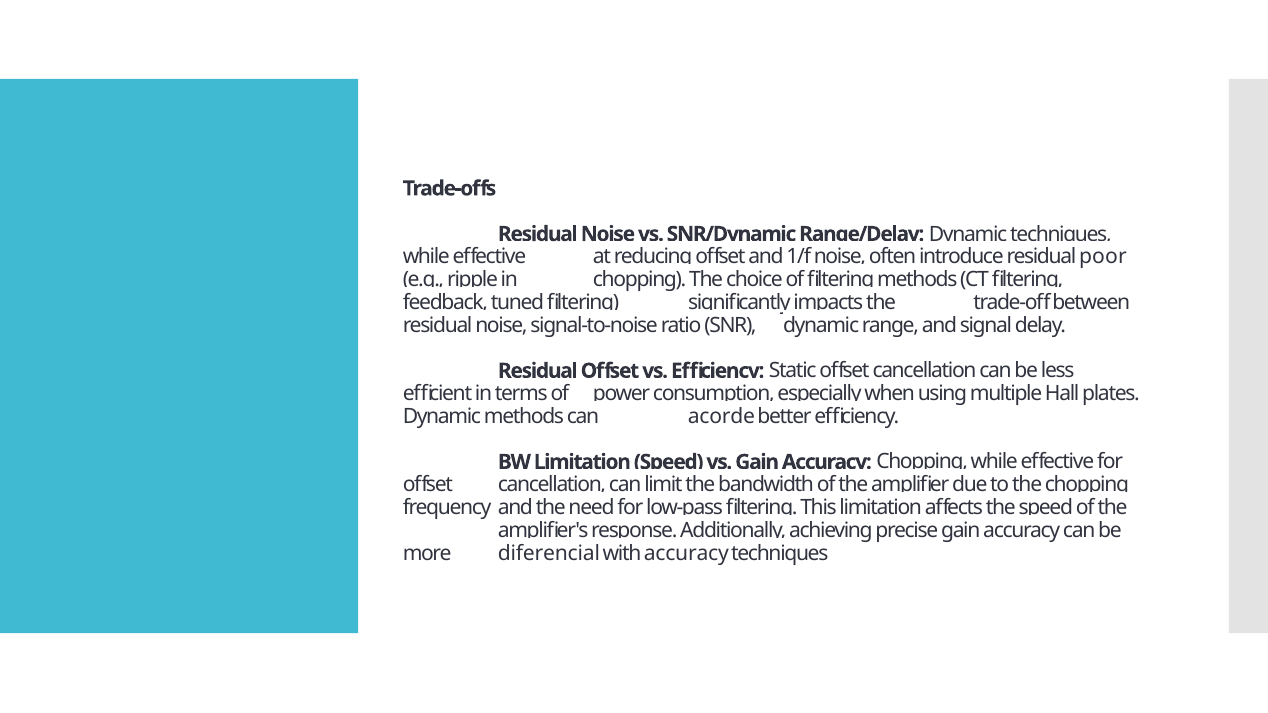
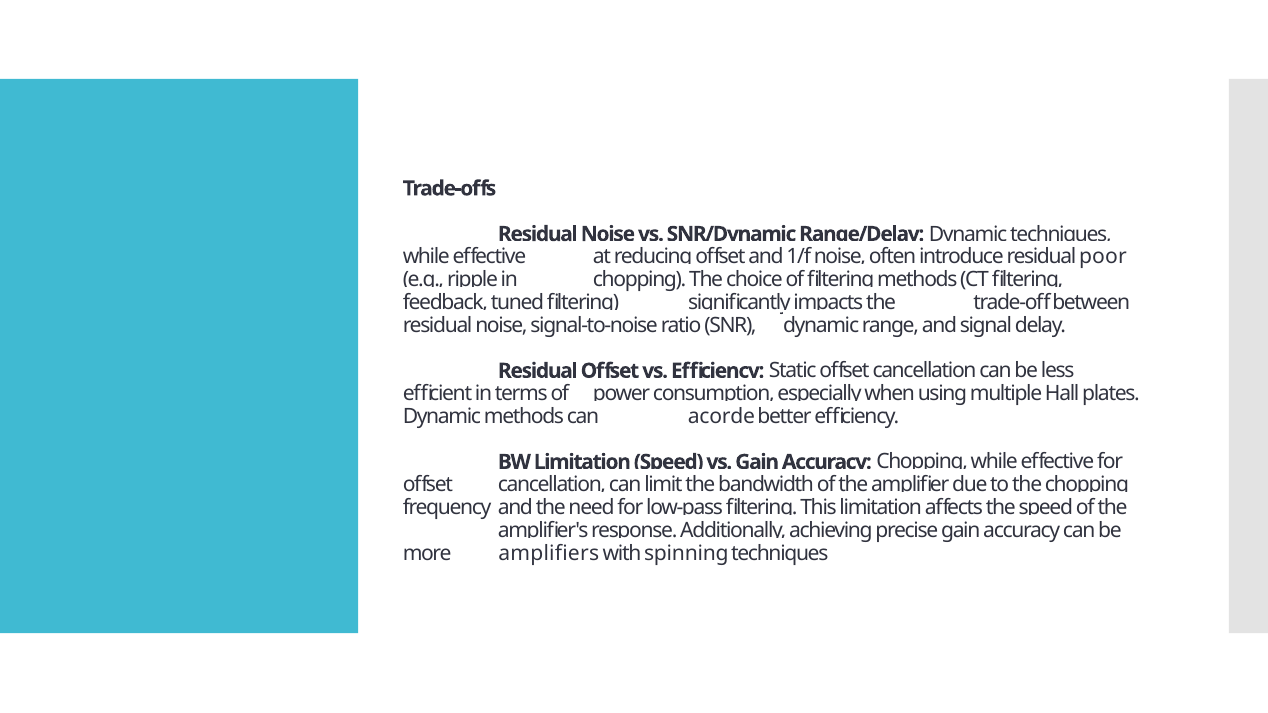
diferencial: diferencial -> amplifiers (549, 553)
with accuracy: accuracy -> spinning (686, 553)
